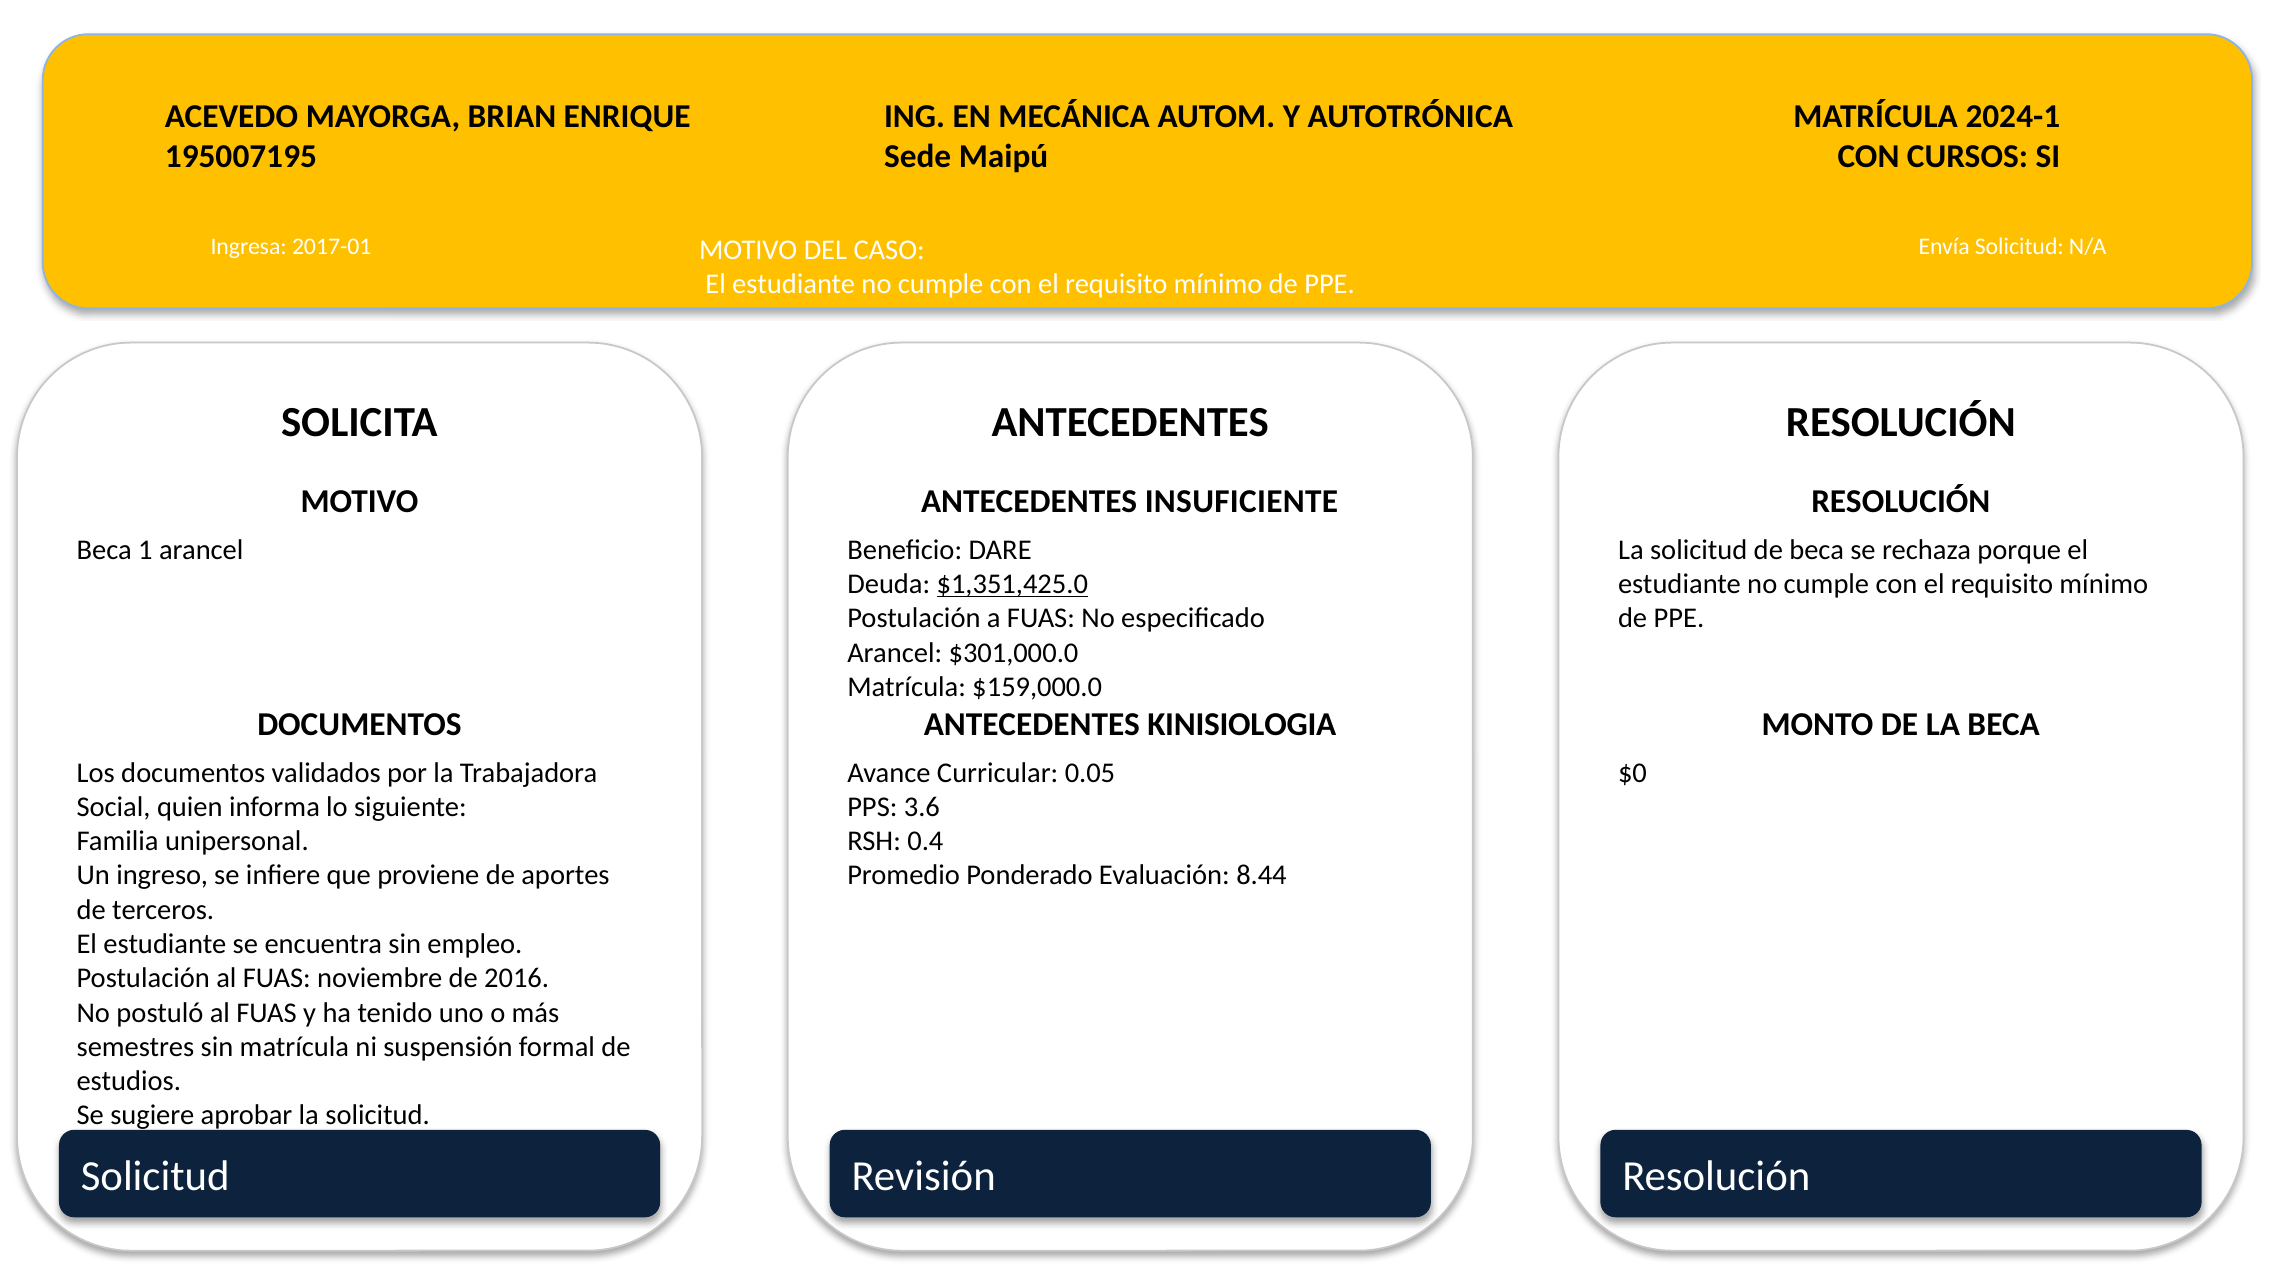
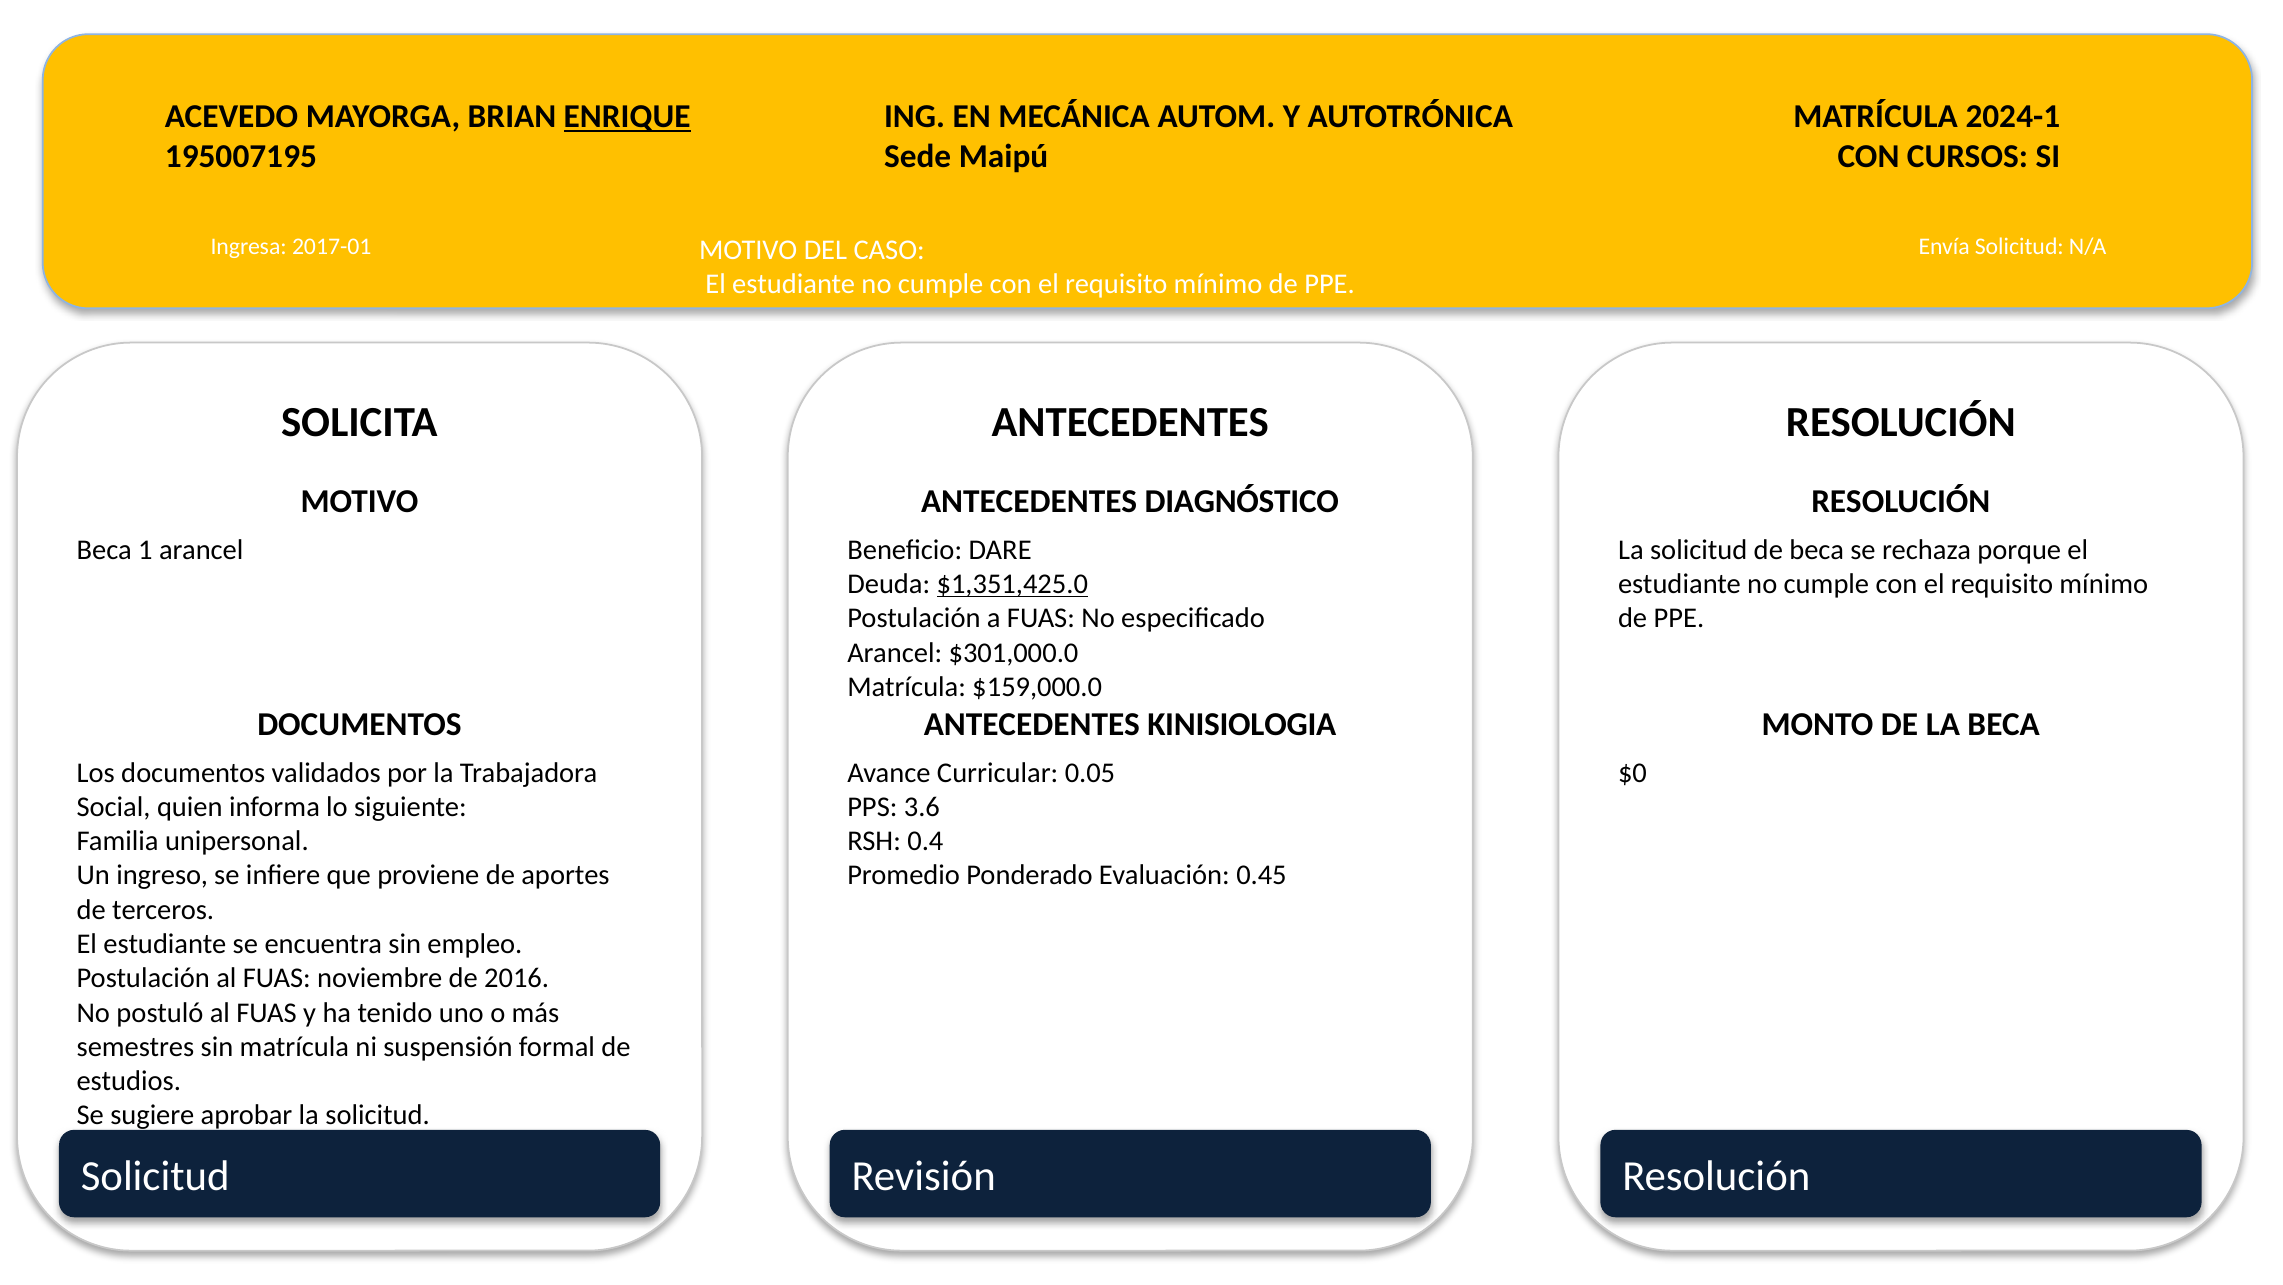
ENRIQUE underline: none -> present (627, 116)
INSUFICIENTE: INSUFICIENTE -> DIAGNÓSTICO (1242, 502)
8.44: 8.44 -> 0.45 (1261, 875)
